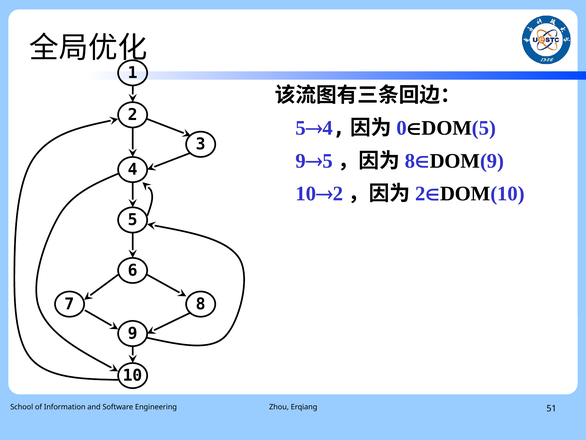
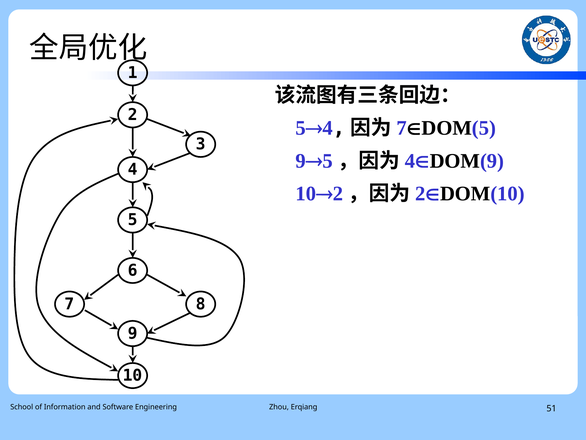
0: 0 -> 7 (402, 128)
8: 8 -> 4 (410, 161)
